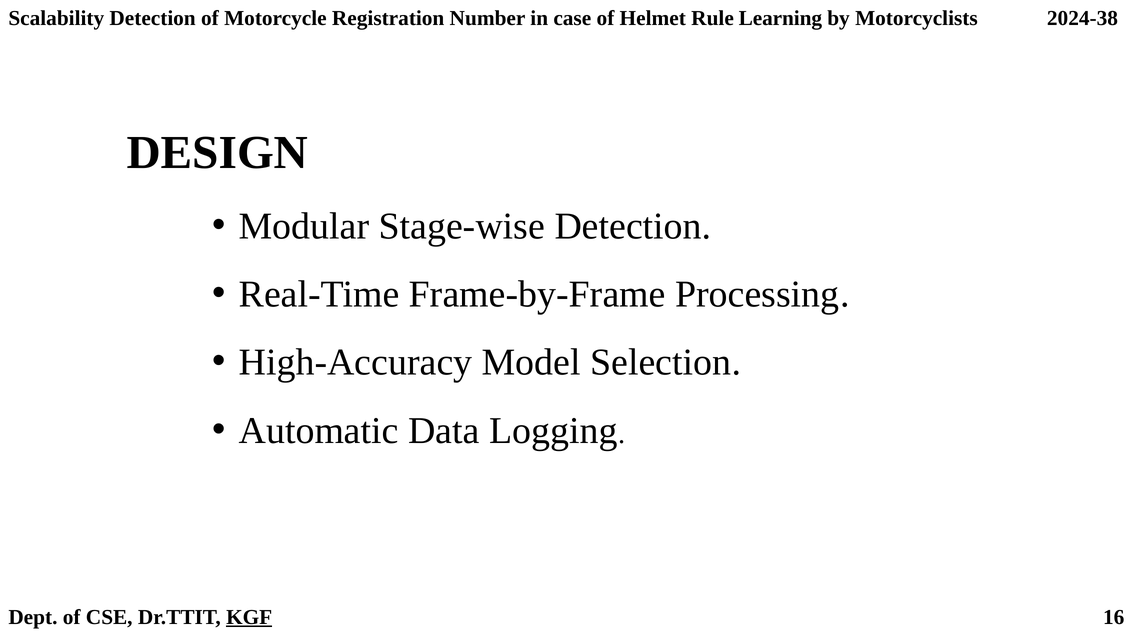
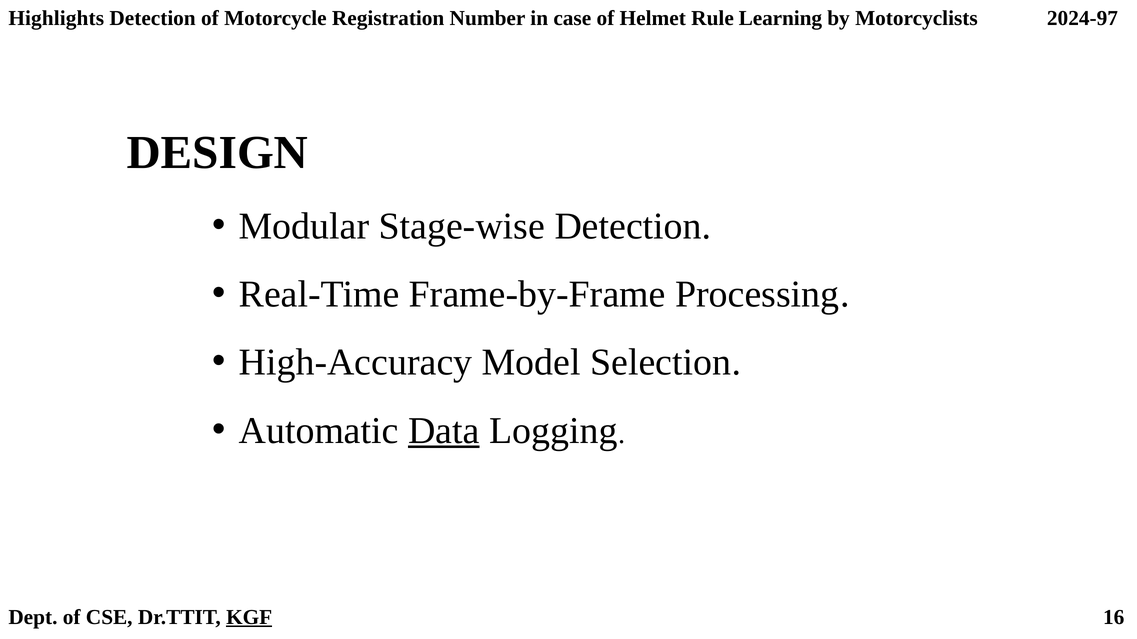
Scalability: Scalability -> Highlights (56, 18)
2024-38: 2024-38 -> 2024-97 (1082, 18)
Data underline: none -> present (444, 431)
